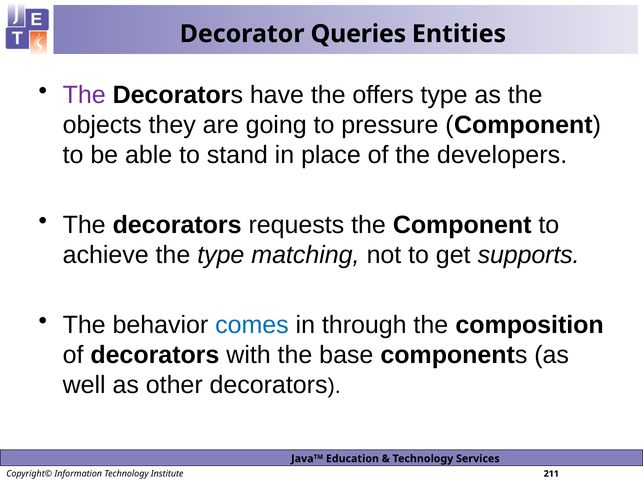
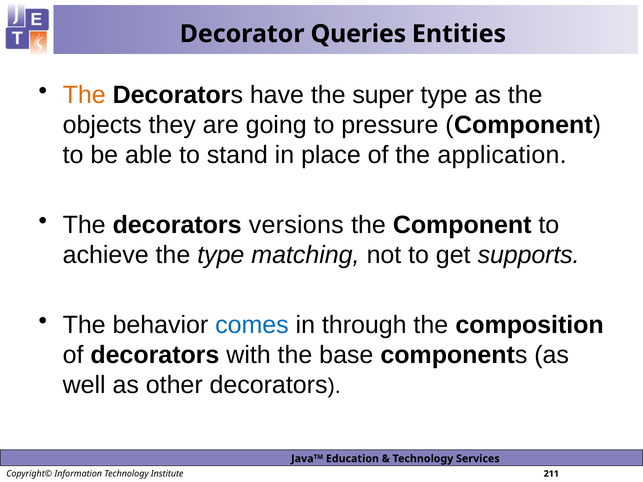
The colour: purple -> orange (84, 95)
offers: offers -> super (383, 95)
developers: developers -> application (502, 155)
requests: requests -> versions (296, 225)
